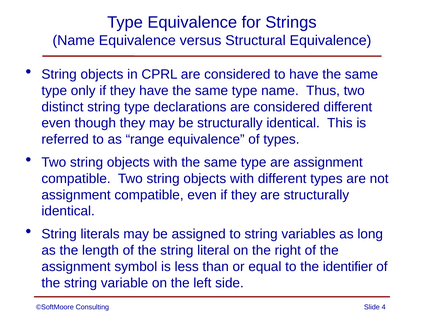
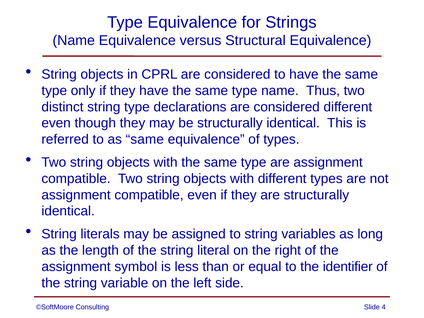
as range: range -> same (145, 139)
